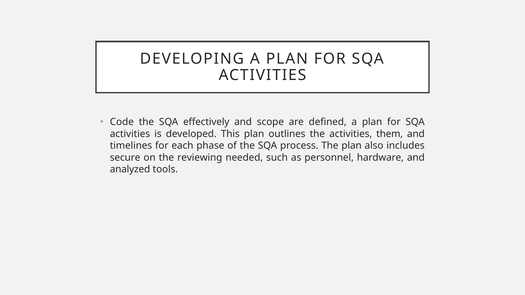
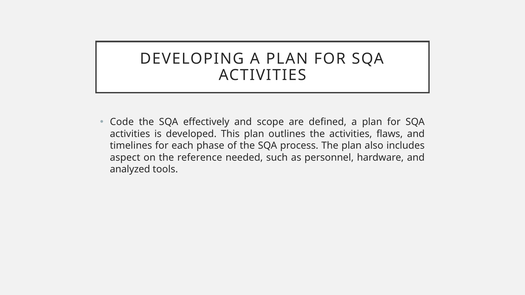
them: them -> flaws (390, 134)
secure: secure -> aspect (125, 158)
reviewing: reviewing -> reference (200, 158)
